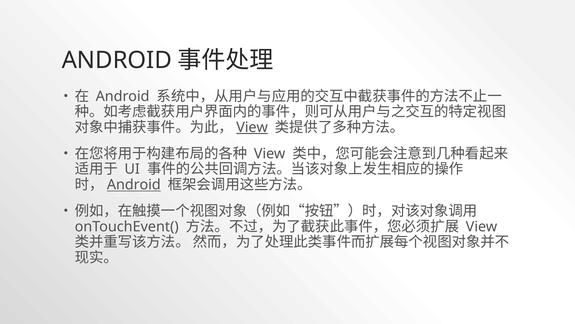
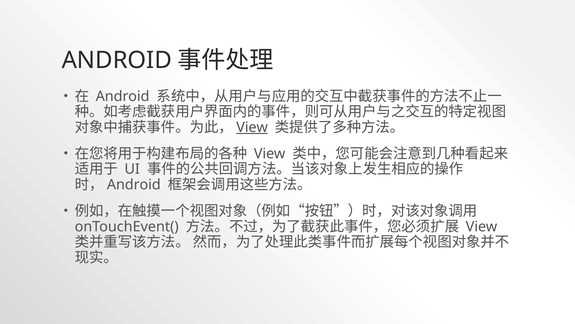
Android underline: present -> none (134, 185)
